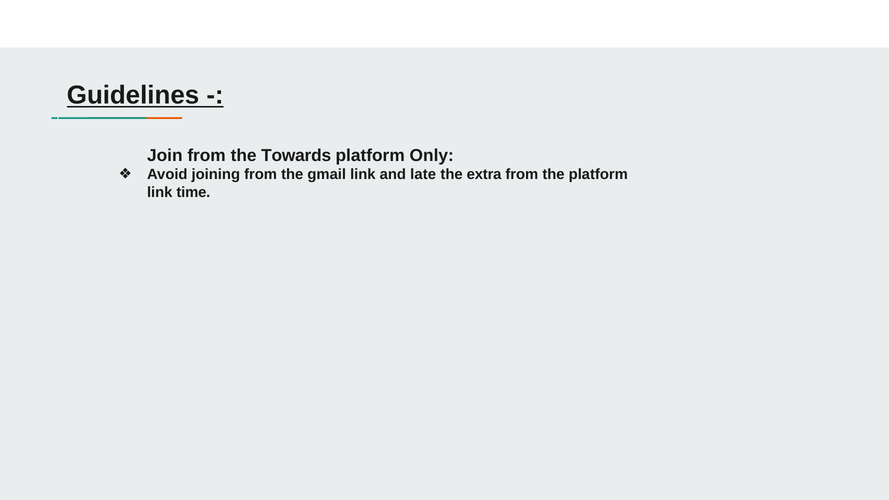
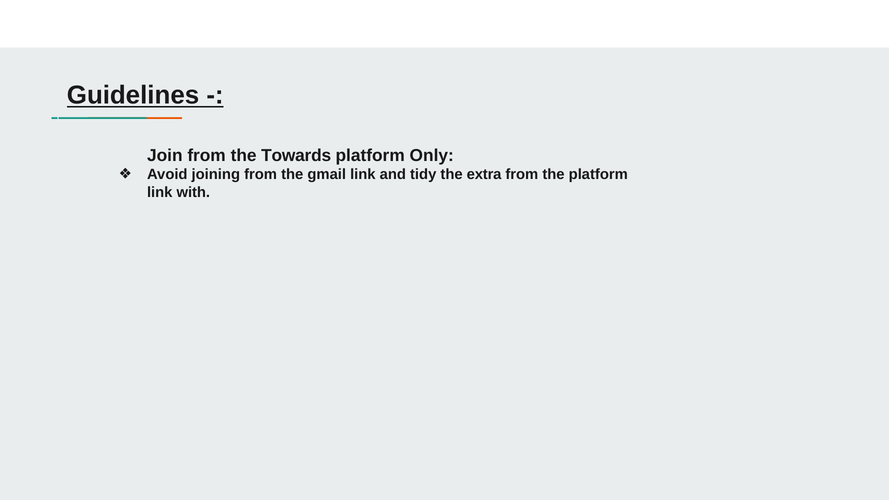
late: late -> tidy (423, 175)
time: time -> with (193, 192)
